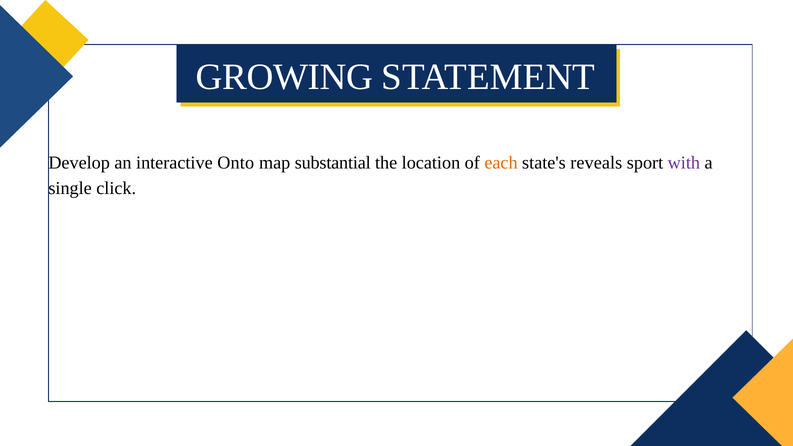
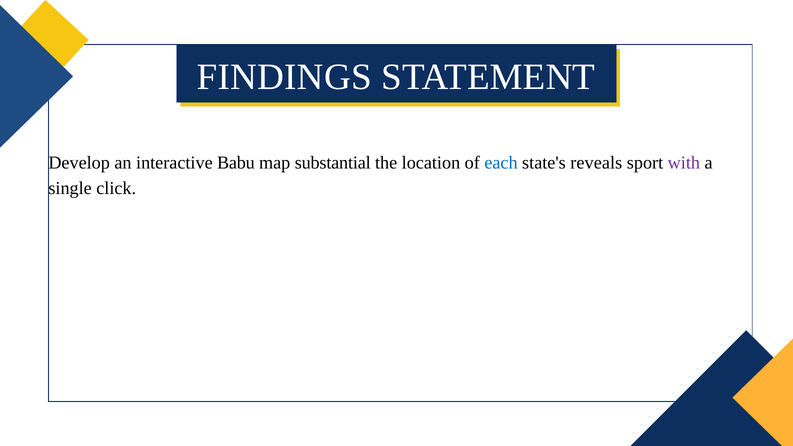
GROWING: GROWING -> FINDINGS (284, 77)
Onto: Onto -> Babu (236, 163)
each colour: orange -> blue (501, 163)
